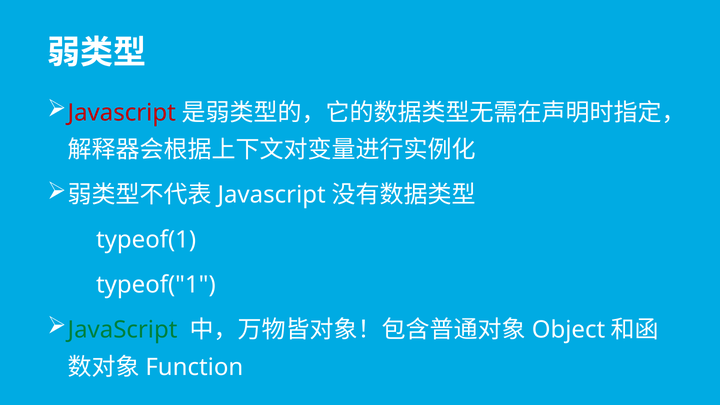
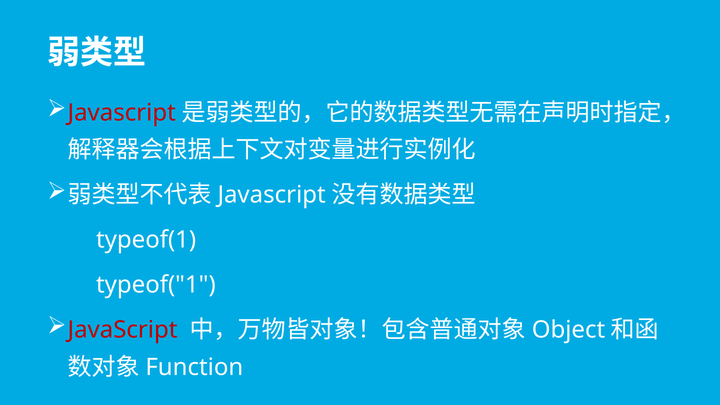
JavaScript colour: green -> red (123, 330)
